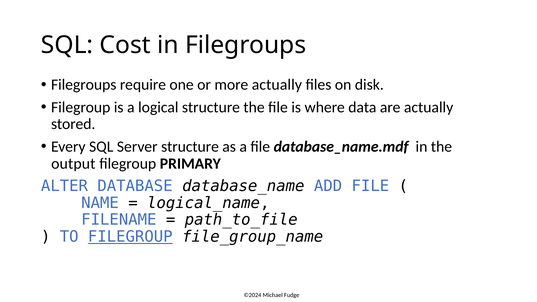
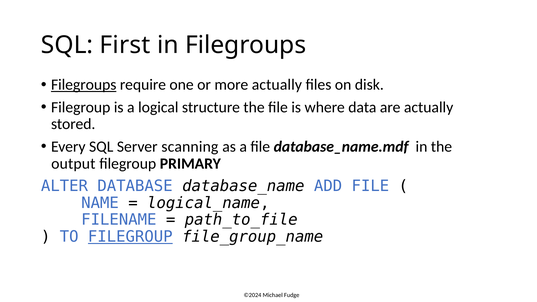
Cost: Cost -> First (125, 45)
Filegroups underline: none -> present (84, 85)
Server structure: structure -> scanning (190, 147)
